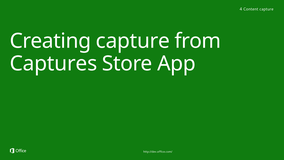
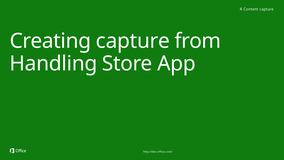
Captures: Captures -> Handling (53, 63)
